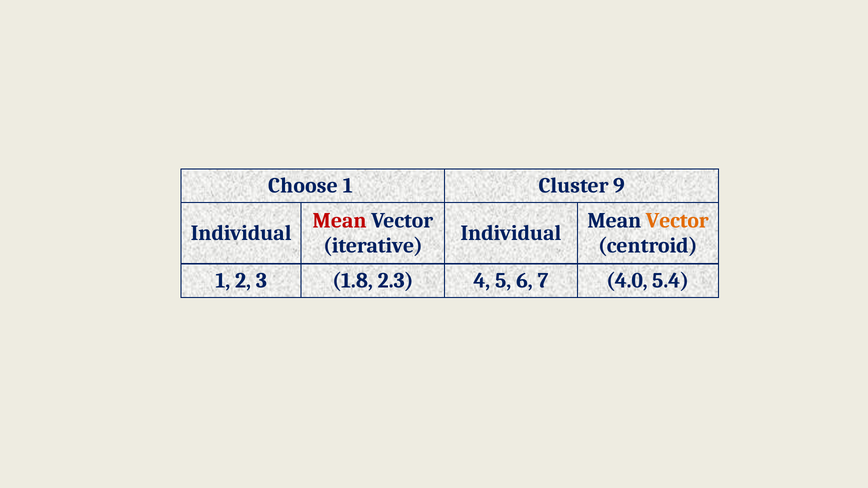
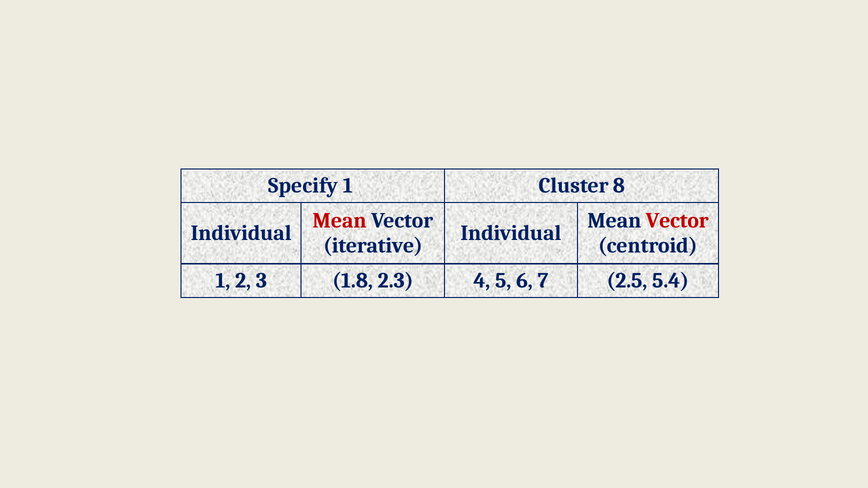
Choose: Choose -> Specify (303, 186)
9: 9 -> 8 (619, 186)
Vector colour: orange -> red (677, 221)
4.0: 4.0 -> 2.5 (627, 281)
